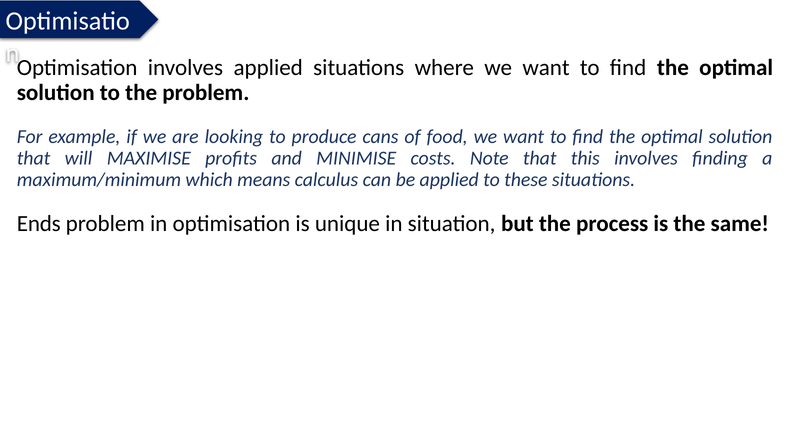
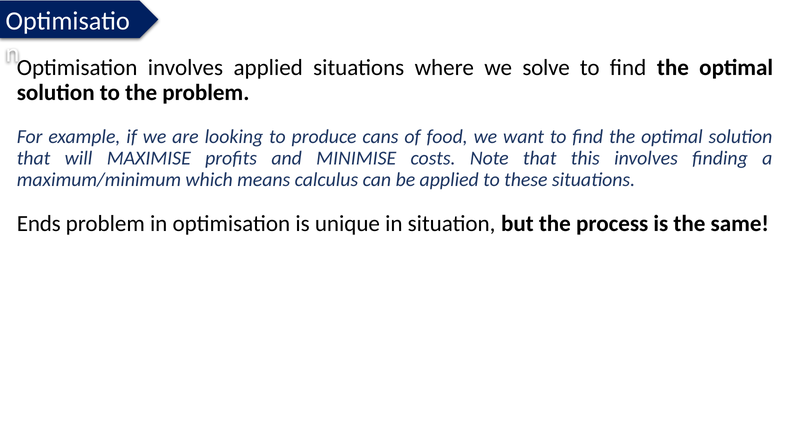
where we want: want -> solve (546, 68)
